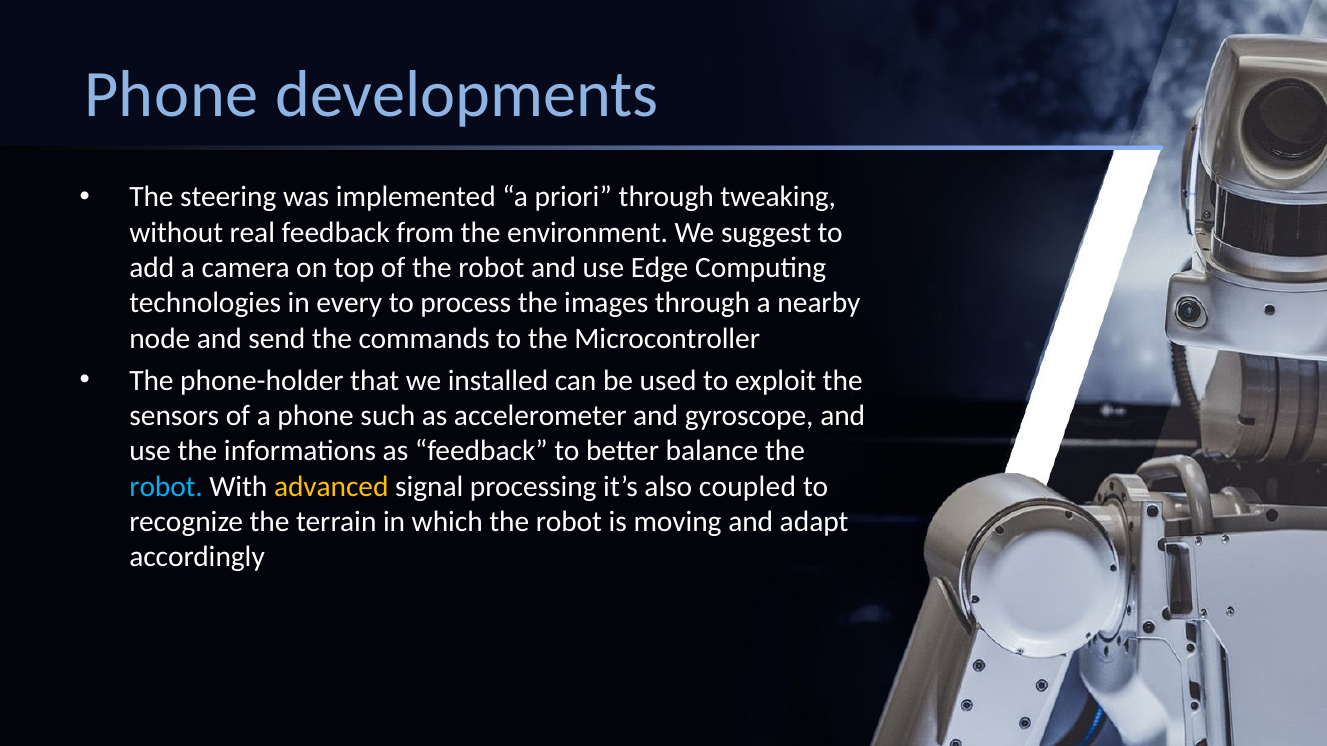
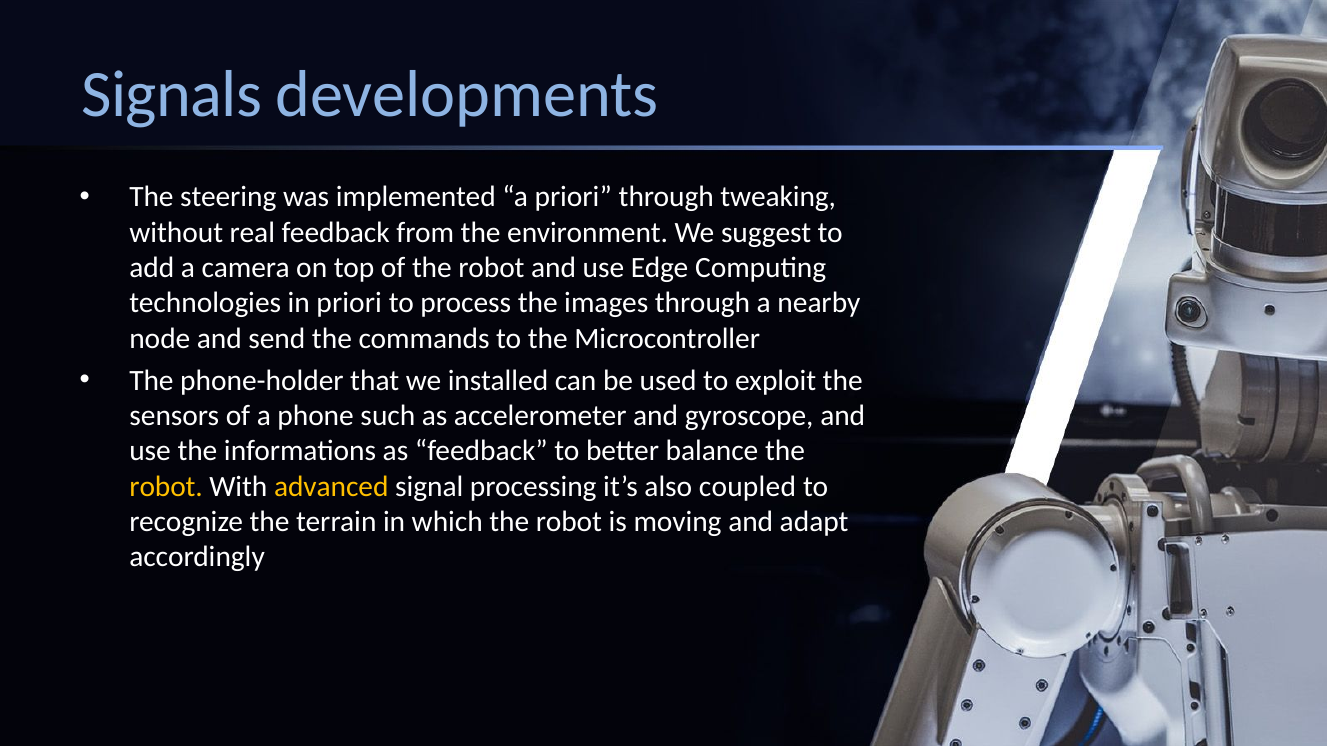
Phone: Phone -> Signals (172, 94)
in every: every -> priori (349, 303)
robot colour: light blue -> yellow (166, 487)
